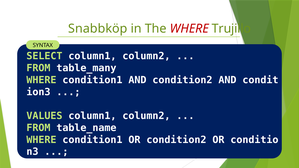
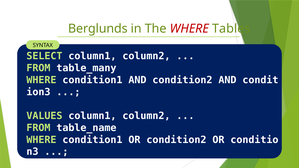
Snabbköp: Snabbköp -> Berglunds (98, 29)
Trujillo: Trujillo -> Tables (231, 29)
